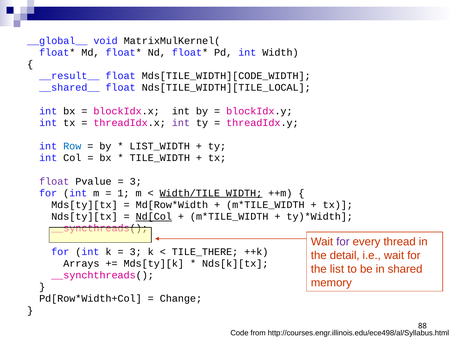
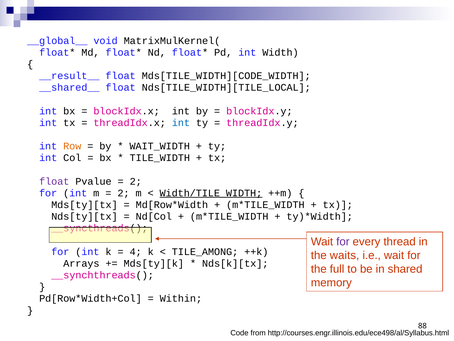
int colour: purple -> blue (181, 123)
Row colour: blue -> orange (72, 146)
LIST_WIDTH: LIST_WIDTH -> WAIT_WIDTH (160, 146)
3: 3 -> 2 (136, 181)
1: 1 -> 2 (123, 193)
Nd[Col underline: present -> none (154, 216)
3: 3 -> 4 (136, 251)
TILE_THERE: TILE_THERE -> TILE_AMONG (205, 251)
detail: detail -> waits (345, 255)
list: list -> full (337, 269)
Change: Change -> Within (181, 298)
